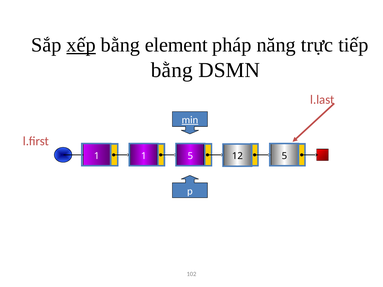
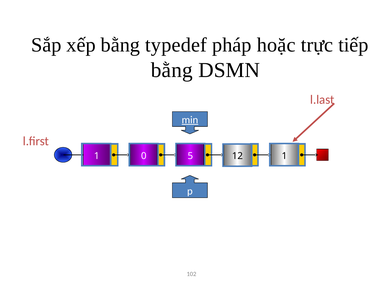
xếp underline: present -> none (81, 45)
element: element -> typedef (176, 45)
năng: năng -> hoặc (276, 45)
1 1: 1 -> 0 (144, 156)
12 5: 5 -> 1 (284, 156)
